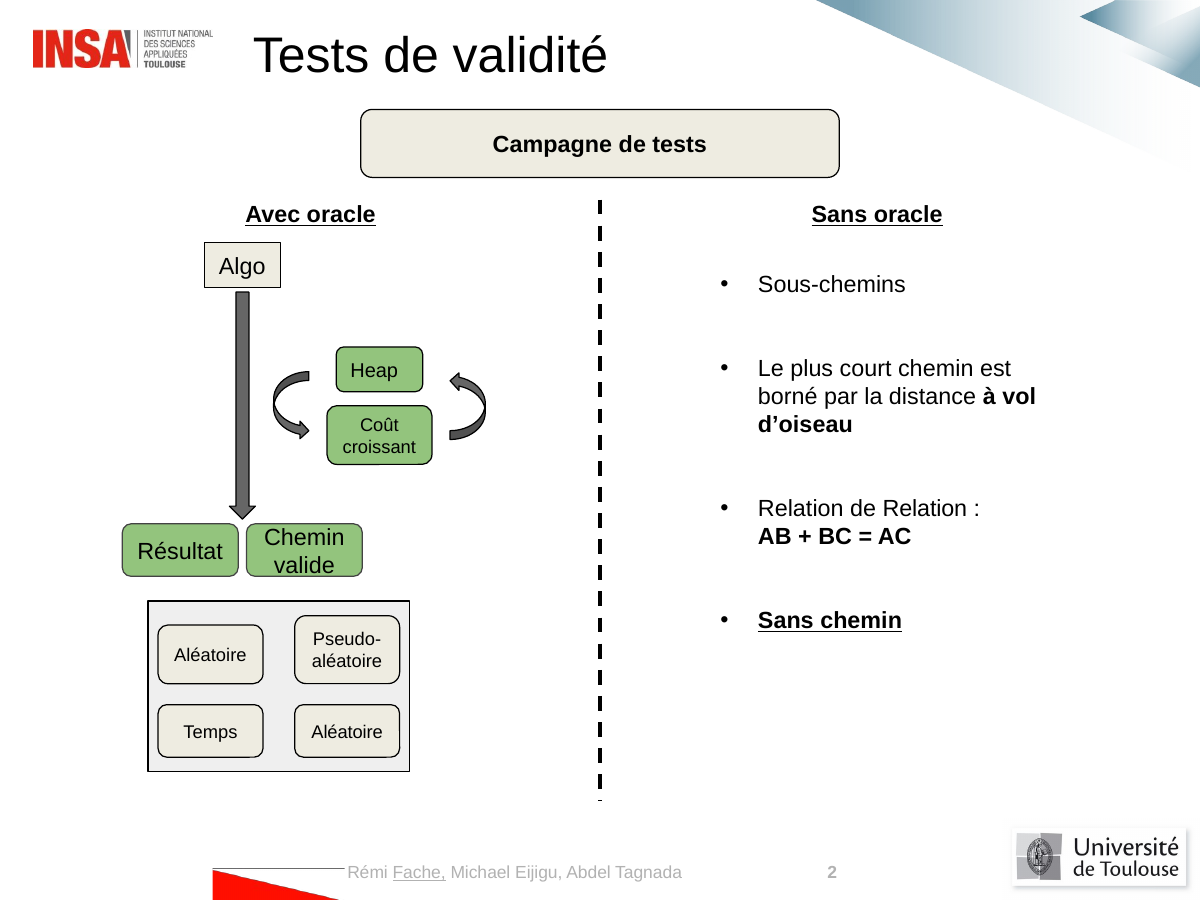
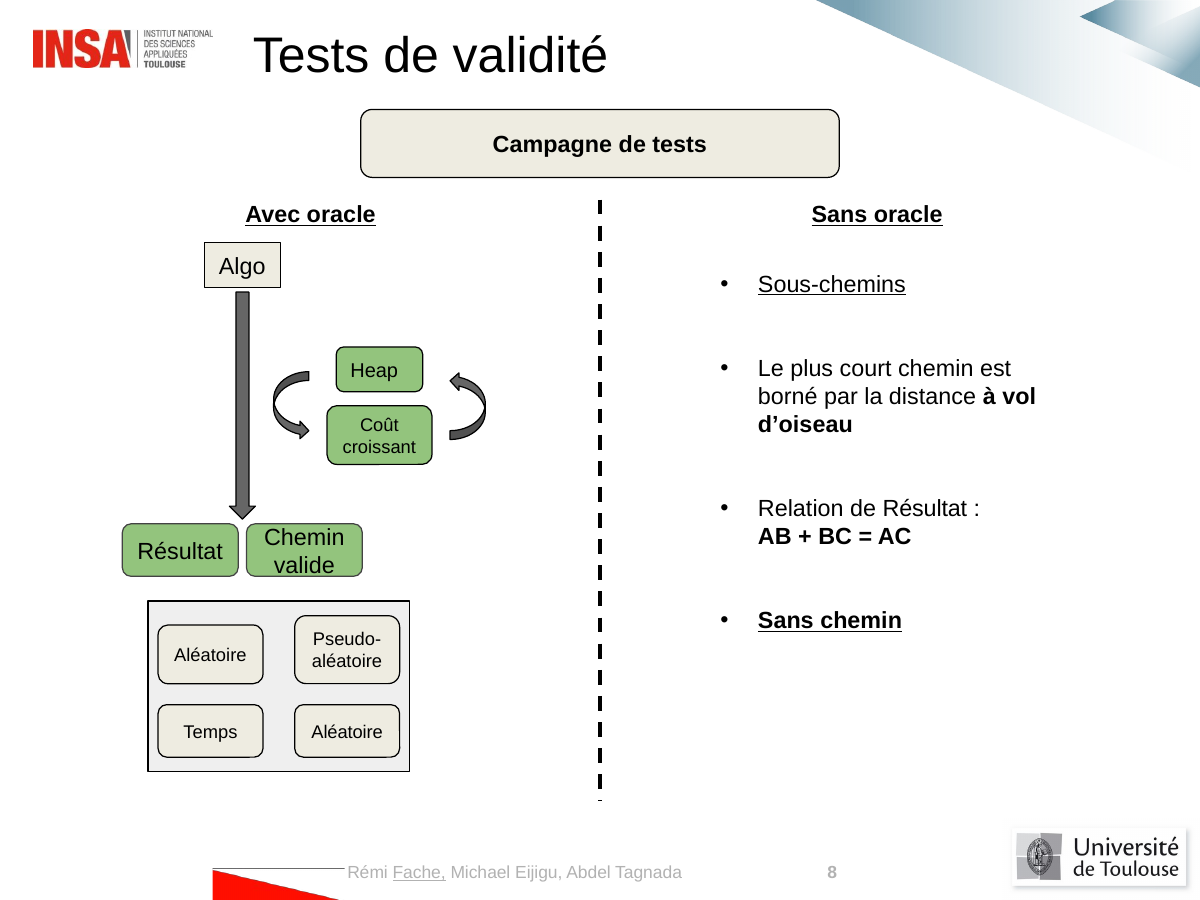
Sous-chemins underline: none -> present (832, 285)
de Relation: Relation -> Résultat (925, 509)
2: 2 -> 8 (832, 873)
